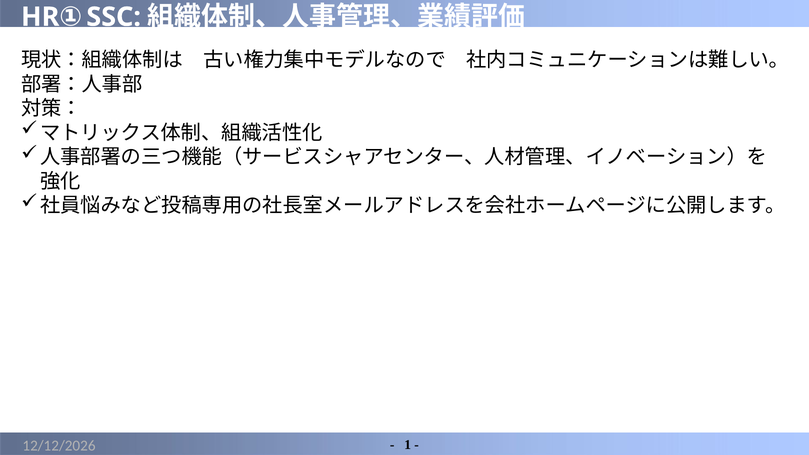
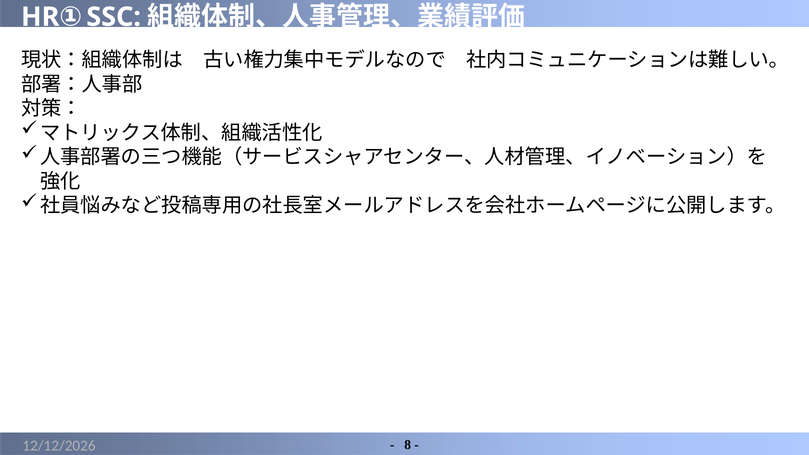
1: 1 -> 8 (408, 445)
